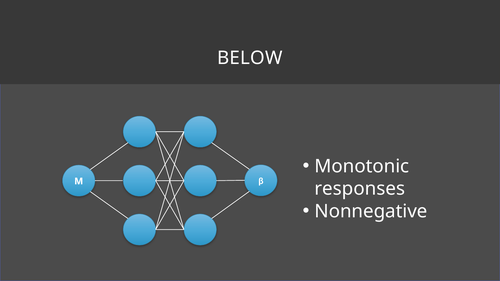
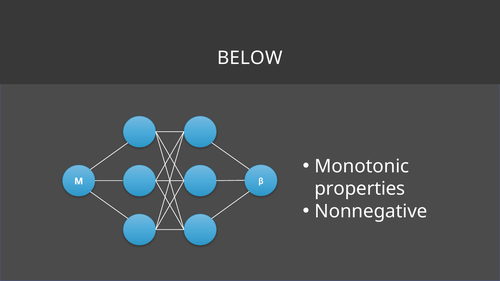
responses: responses -> properties (360, 189)
